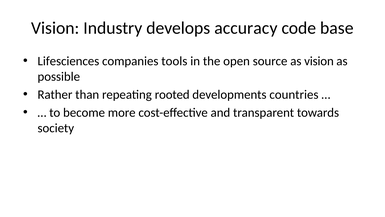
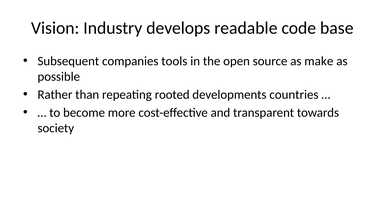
accuracy: accuracy -> readable (246, 28)
Lifesciences: Lifesciences -> Subsequent (68, 61)
as vision: vision -> make (319, 61)
